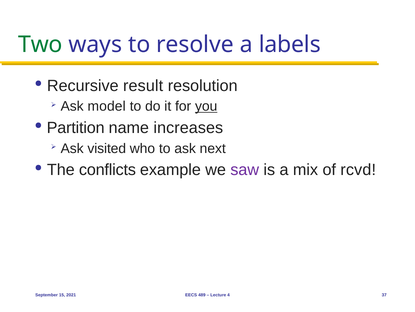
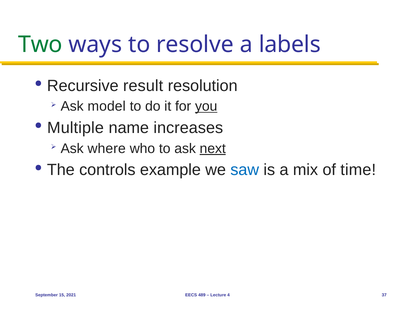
Partition: Partition -> Multiple (76, 128)
visited: visited -> where (107, 148)
next underline: none -> present (213, 148)
conflicts: conflicts -> controls (107, 169)
saw colour: purple -> blue (245, 169)
rcvd: rcvd -> time (358, 169)
